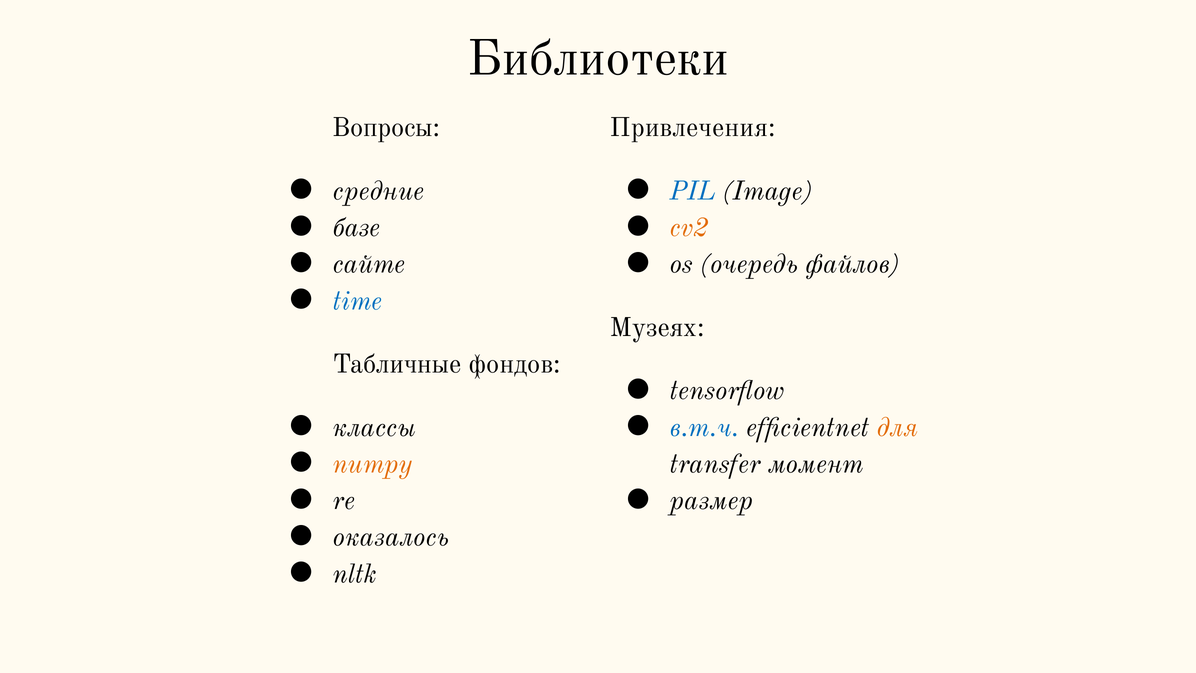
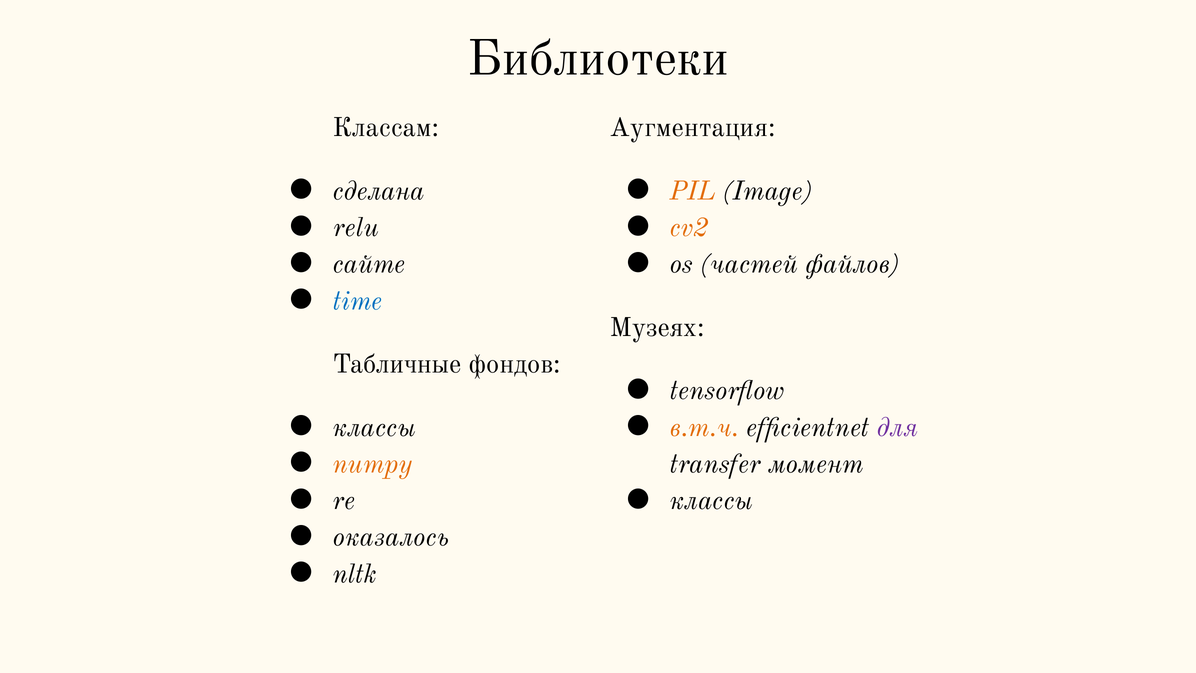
Вопросы: Вопросы -> Классам (386, 128)
Привлечения: Привлечения -> Аугментация (693, 128)
средние: средние -> сделана (379, 191)
PIL colour: blue -> orange (693, 191)
базе: базе -> relu (356, 227)
очередь: очередь -> частей (749, 264)
в.т.ч colour: blue -> orange (704, 427)
для colour: orange -> purple (897, 427)
размер: размер -> классы (711, 500)
